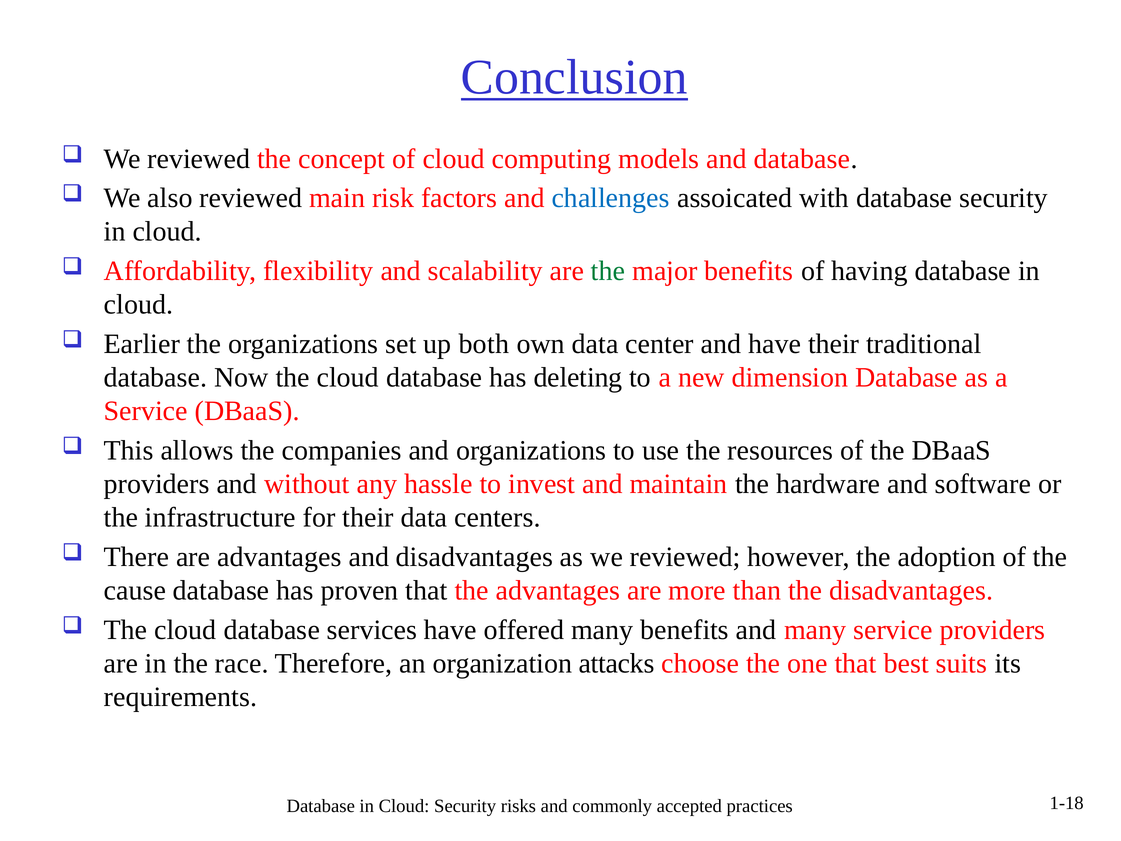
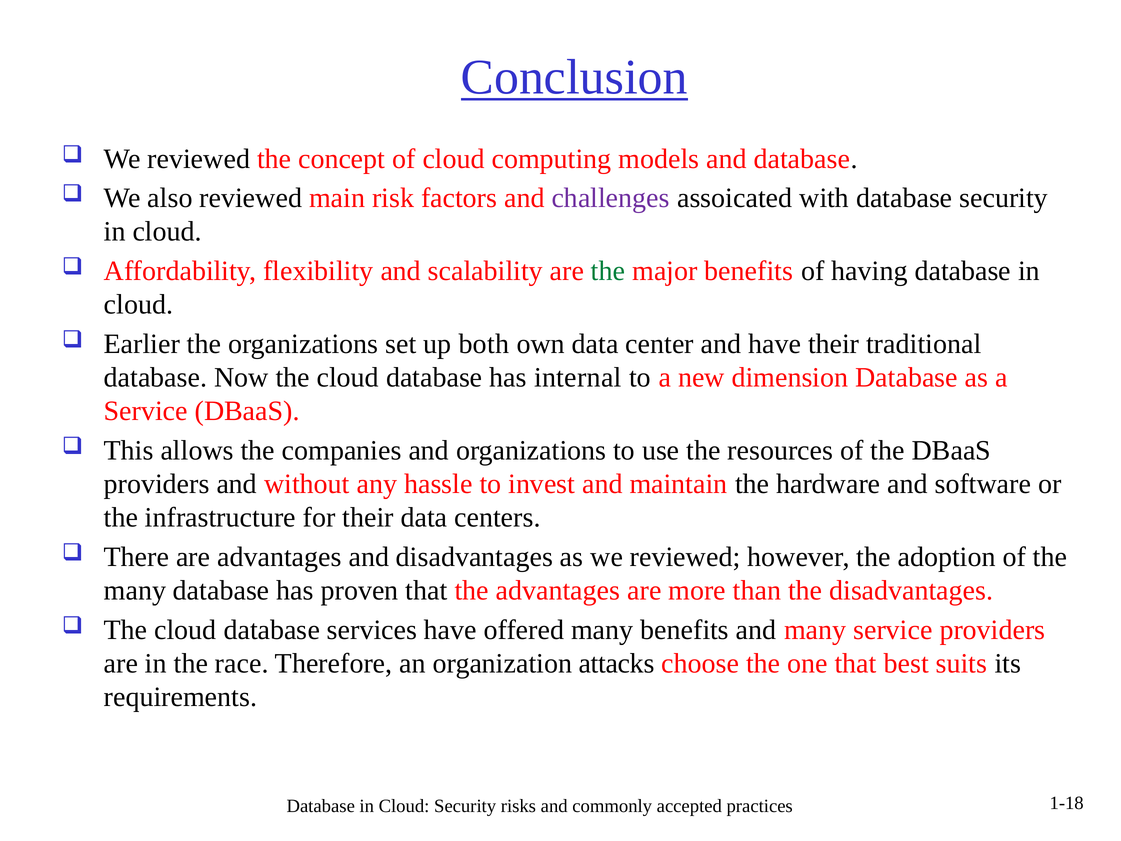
challenges colour: blue -> purple (611, 198)
deleting: deleting -> internal (578, 377)
cause: cause -> many (135, 590)
